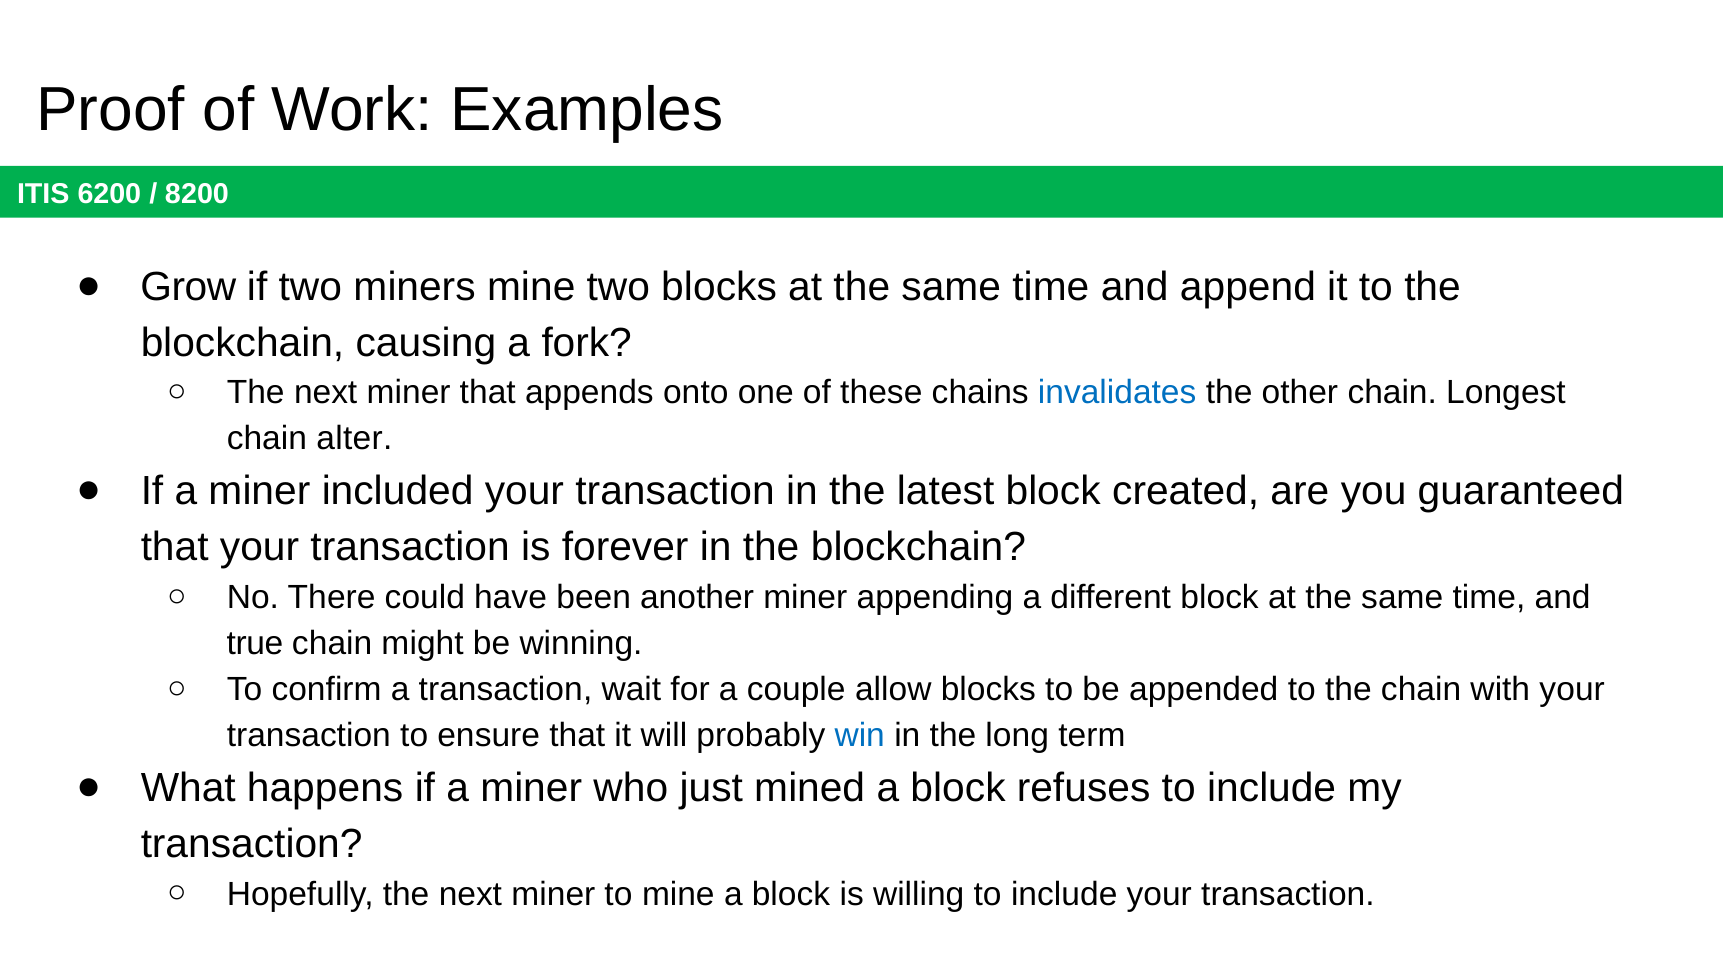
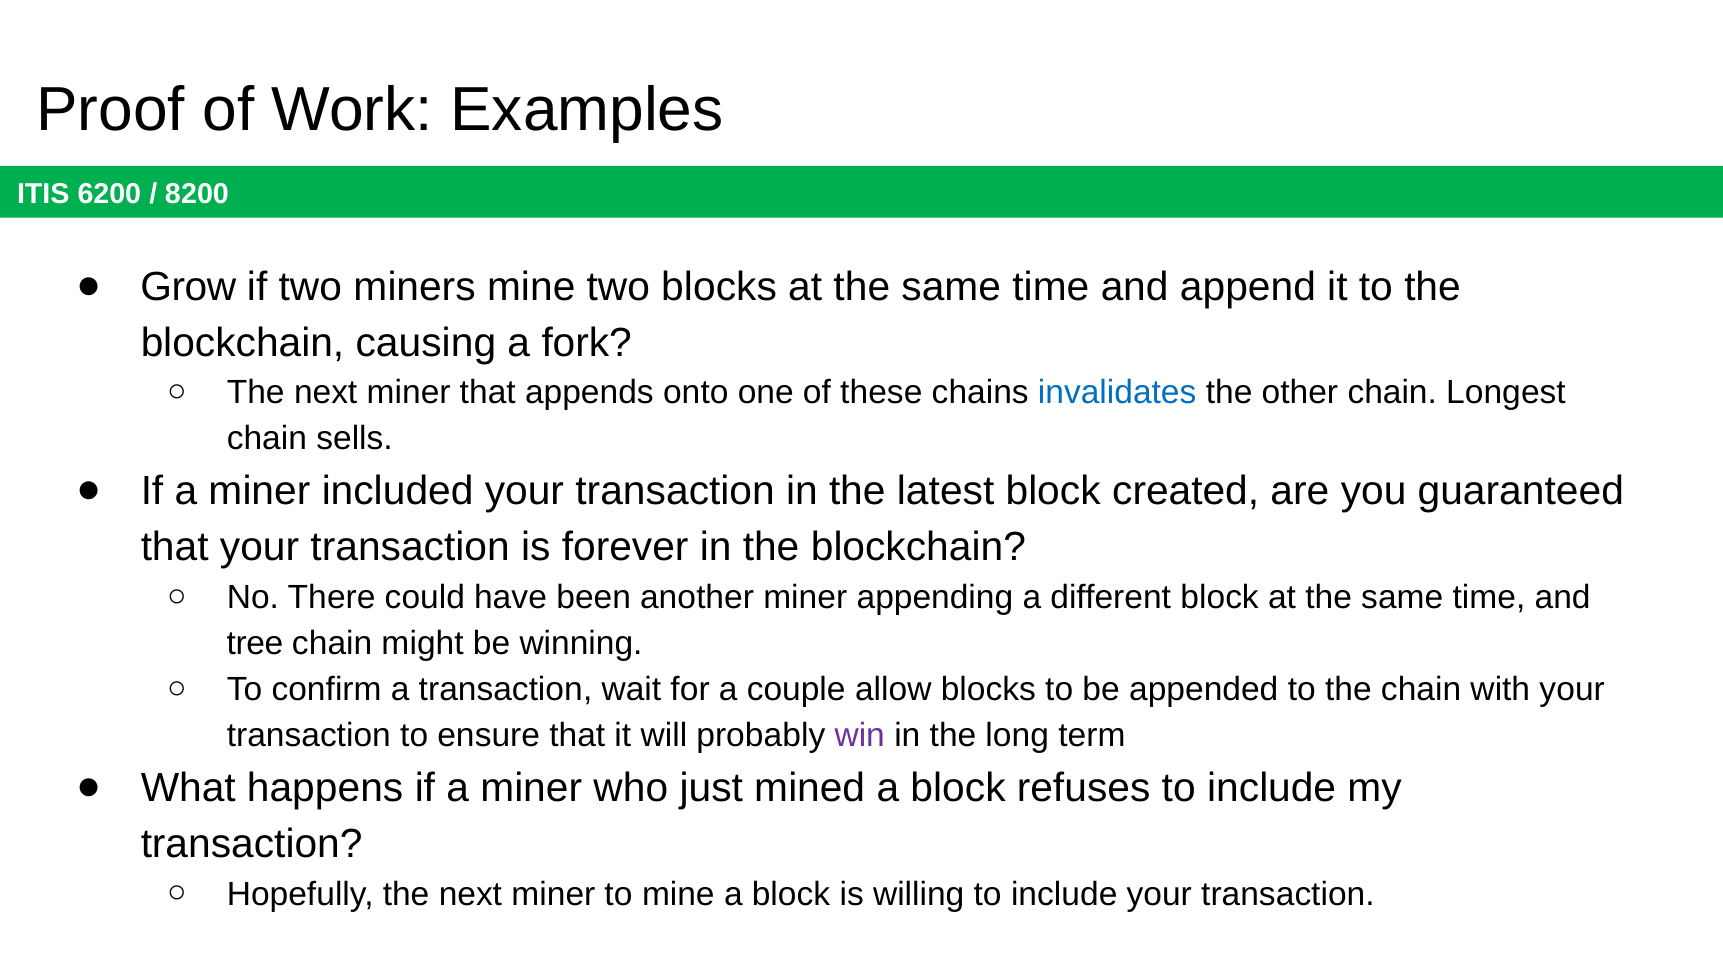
alter: alter -> sells (355, 439)
true: true -> tree (255, 644)
win colour: blue -> purple (860, 736)
